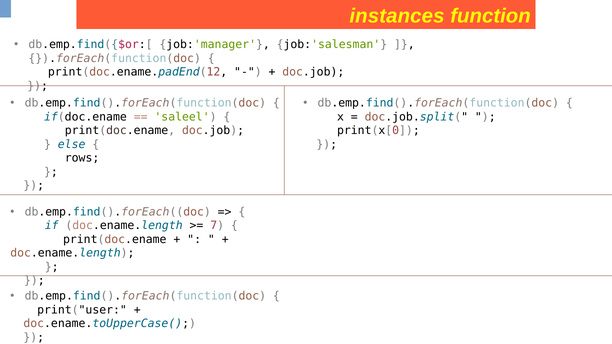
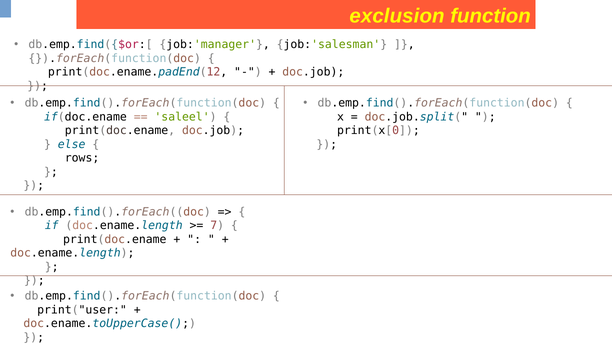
instances: instances -> exclusion (397, 16)
